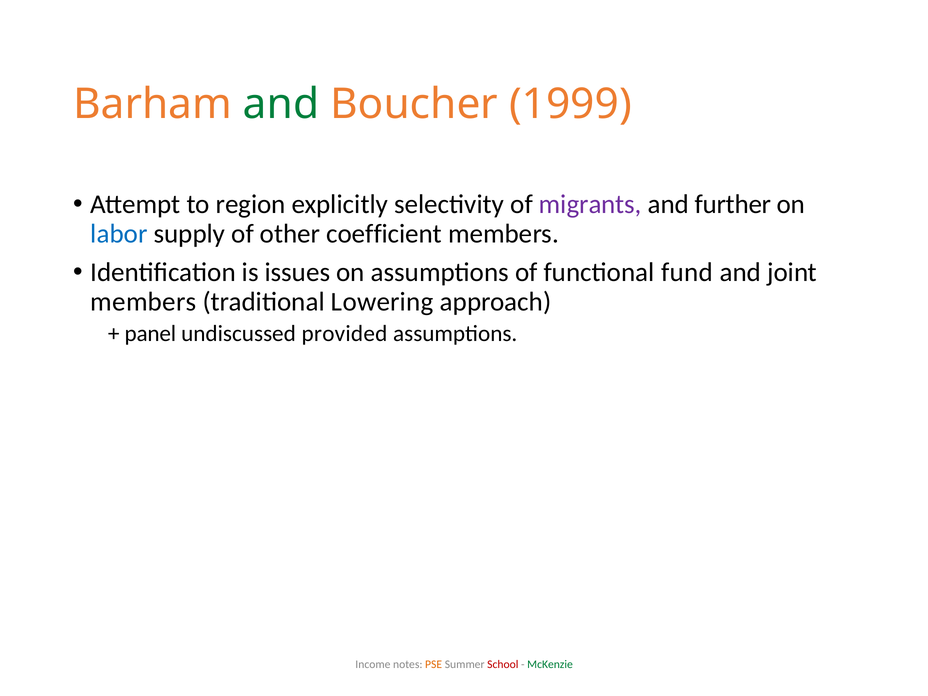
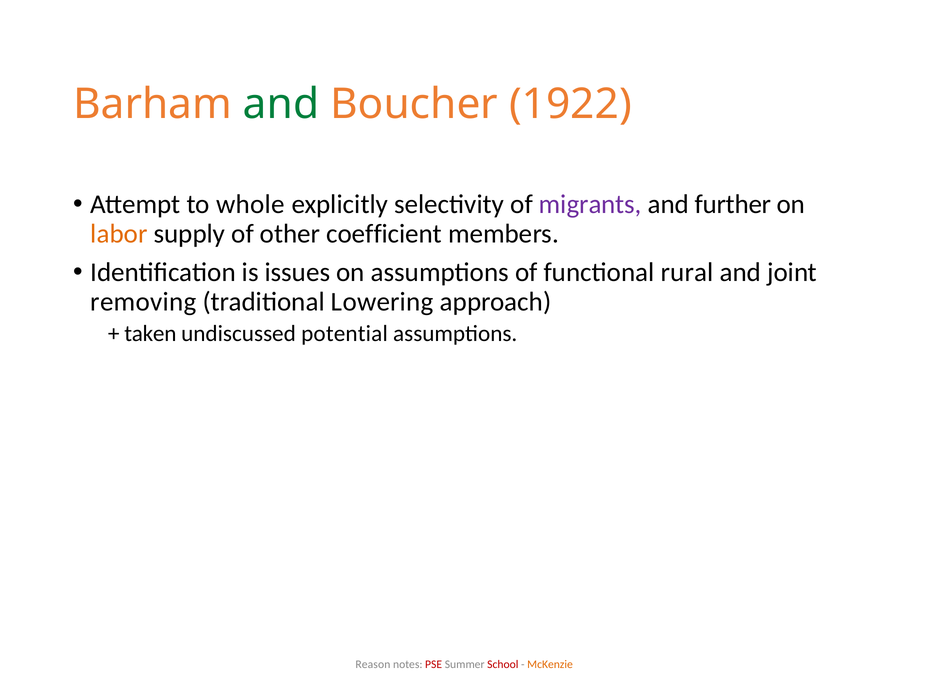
1999: 1999 -> 1922 (570, 104)
region: region -> whole (250, 204)
labor colour: blue -> orange (119, 234)
fund: fund -> rural (687, 272)
members: members -> removing (143, 302)
panel: panel -> taken (150, 334)
provided: provided -> potential (344, 334)
Income: Income -> Reason (373, 664)
PSE colour: orange -> red (434, 664)
McKenzie colour: green -> orange (550, 664)
